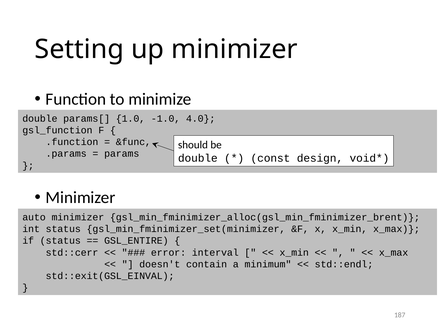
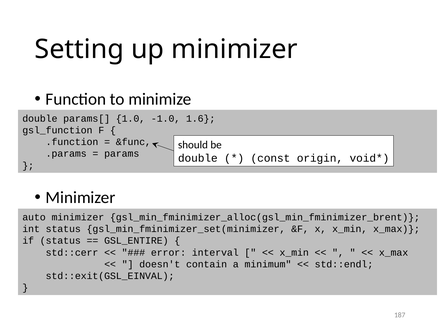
4.0: 4.0 -> 1.6 (201, 119)
design: design -> origin (320, 158)
